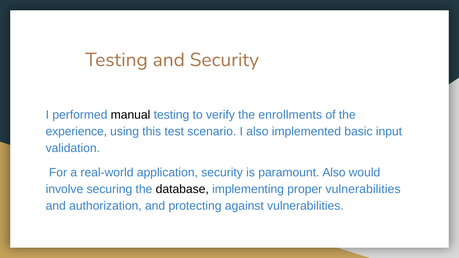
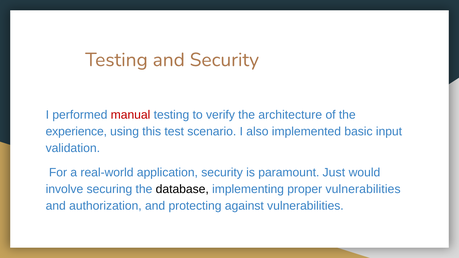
manual colour: black -> red (131, 115)
enrollments: enrollments -> architecture (290, 115)
paramount Also: Also -> Just (334, 173)
